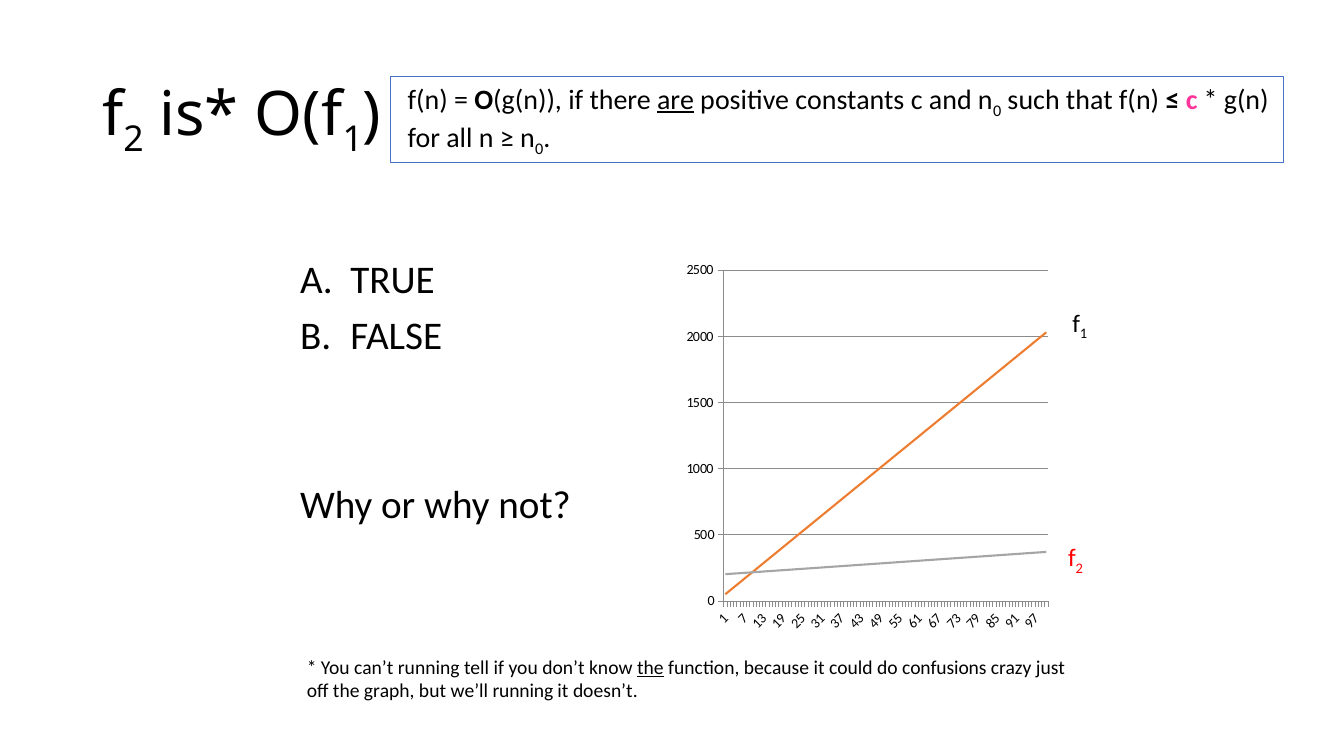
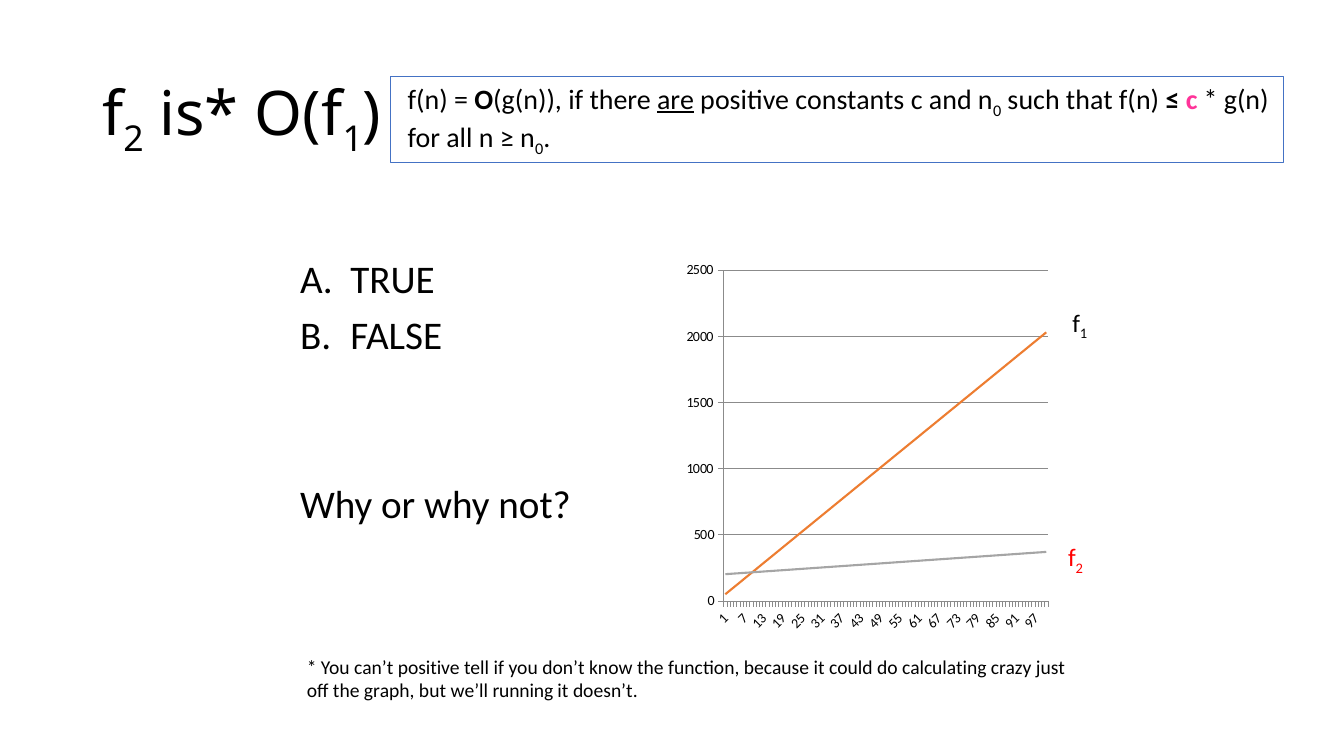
can’t running: running -> positive (429, 668)
the underline: present -> none (650, 668)
confusions: confusions -> calculating (944, 668)
